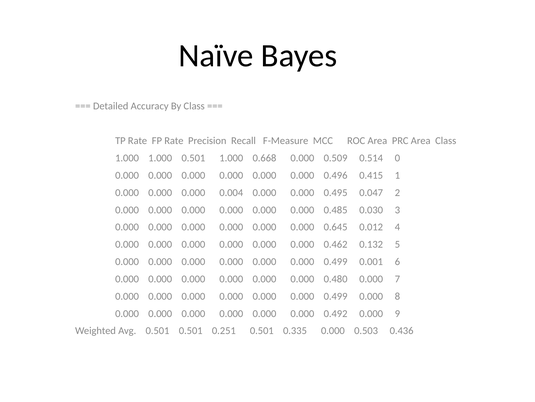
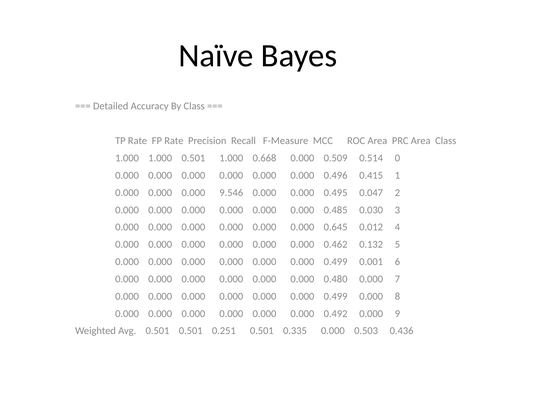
0.004: 0.004 -> 9.546 (231, 192)
